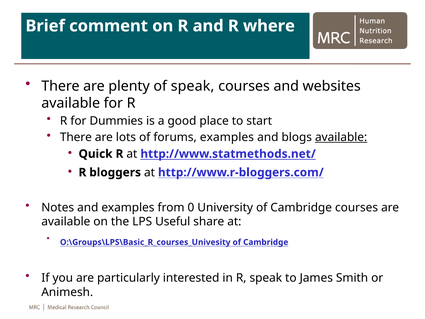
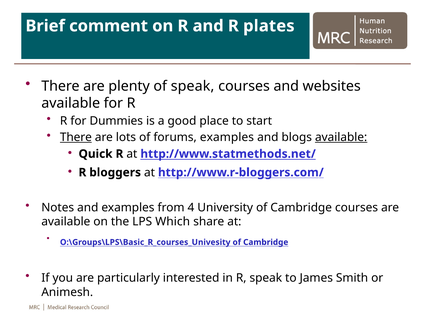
where: where -> plates (269, 26)
There underline: none -> present (76, 137)
0: 0 -> 4 (191, 207)
Useful: Useful -> Which (173, 222)
